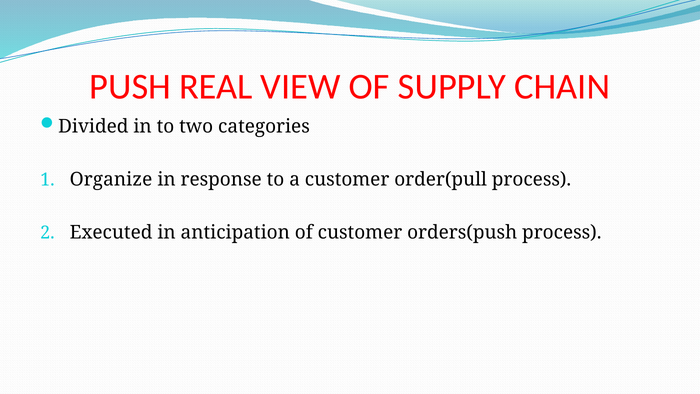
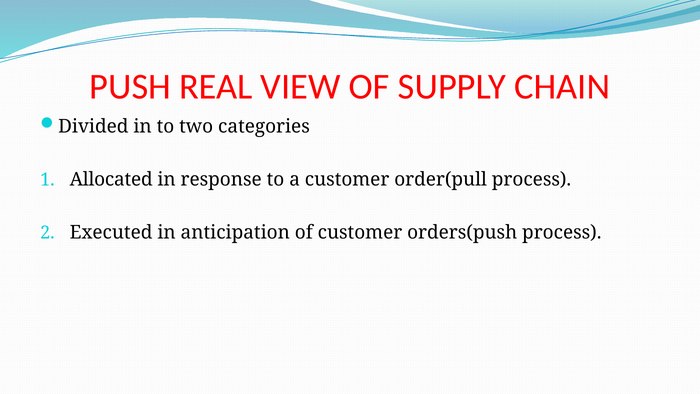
Organize: Organize -> Allocated (111, 179)
